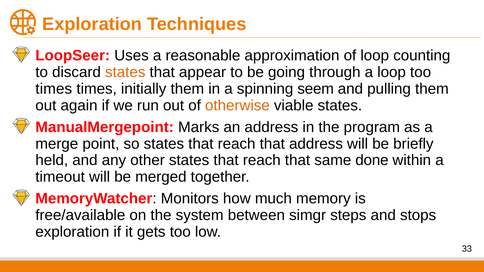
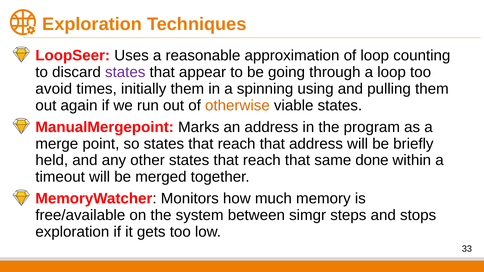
states colour: orange -> purple (125, 72)
times: times -> avoid (54, 89)
seem: seem -> using (316, 89)
